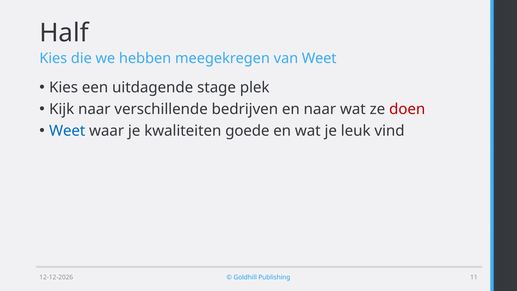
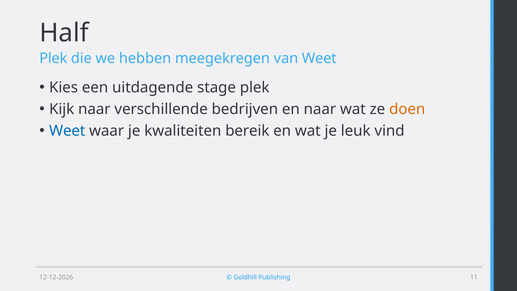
Kies: Kies -> Plek (53, 58)
doen colour: red -> orange (407, 109)
goede: goede -> bereik (247, 131)
